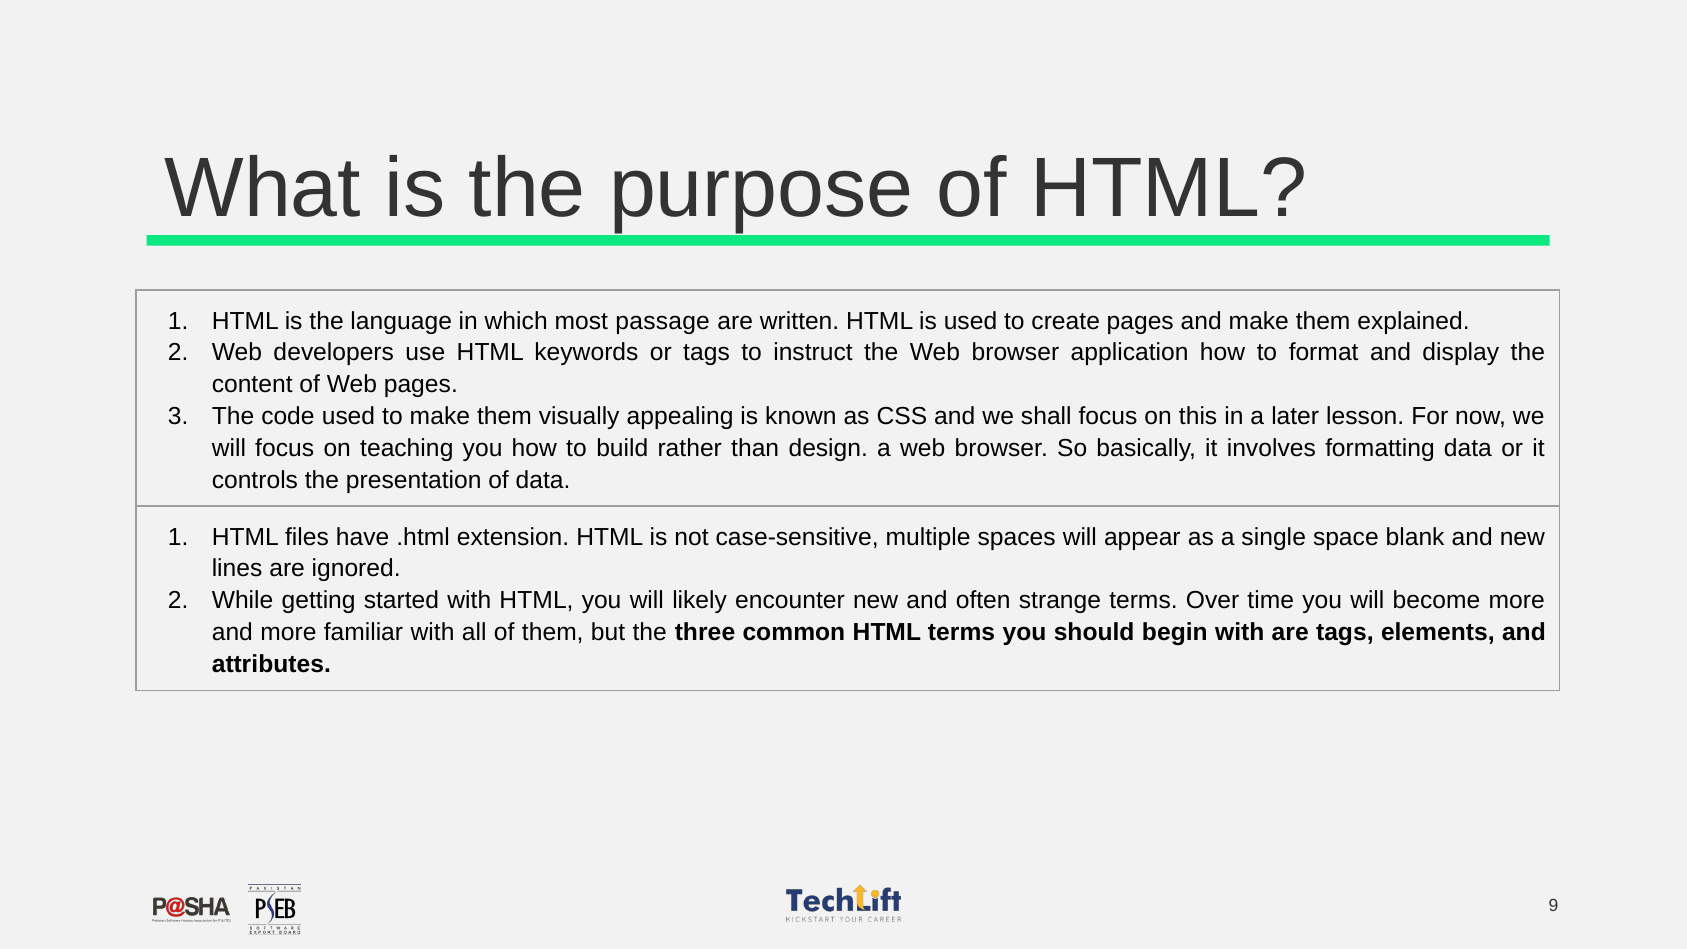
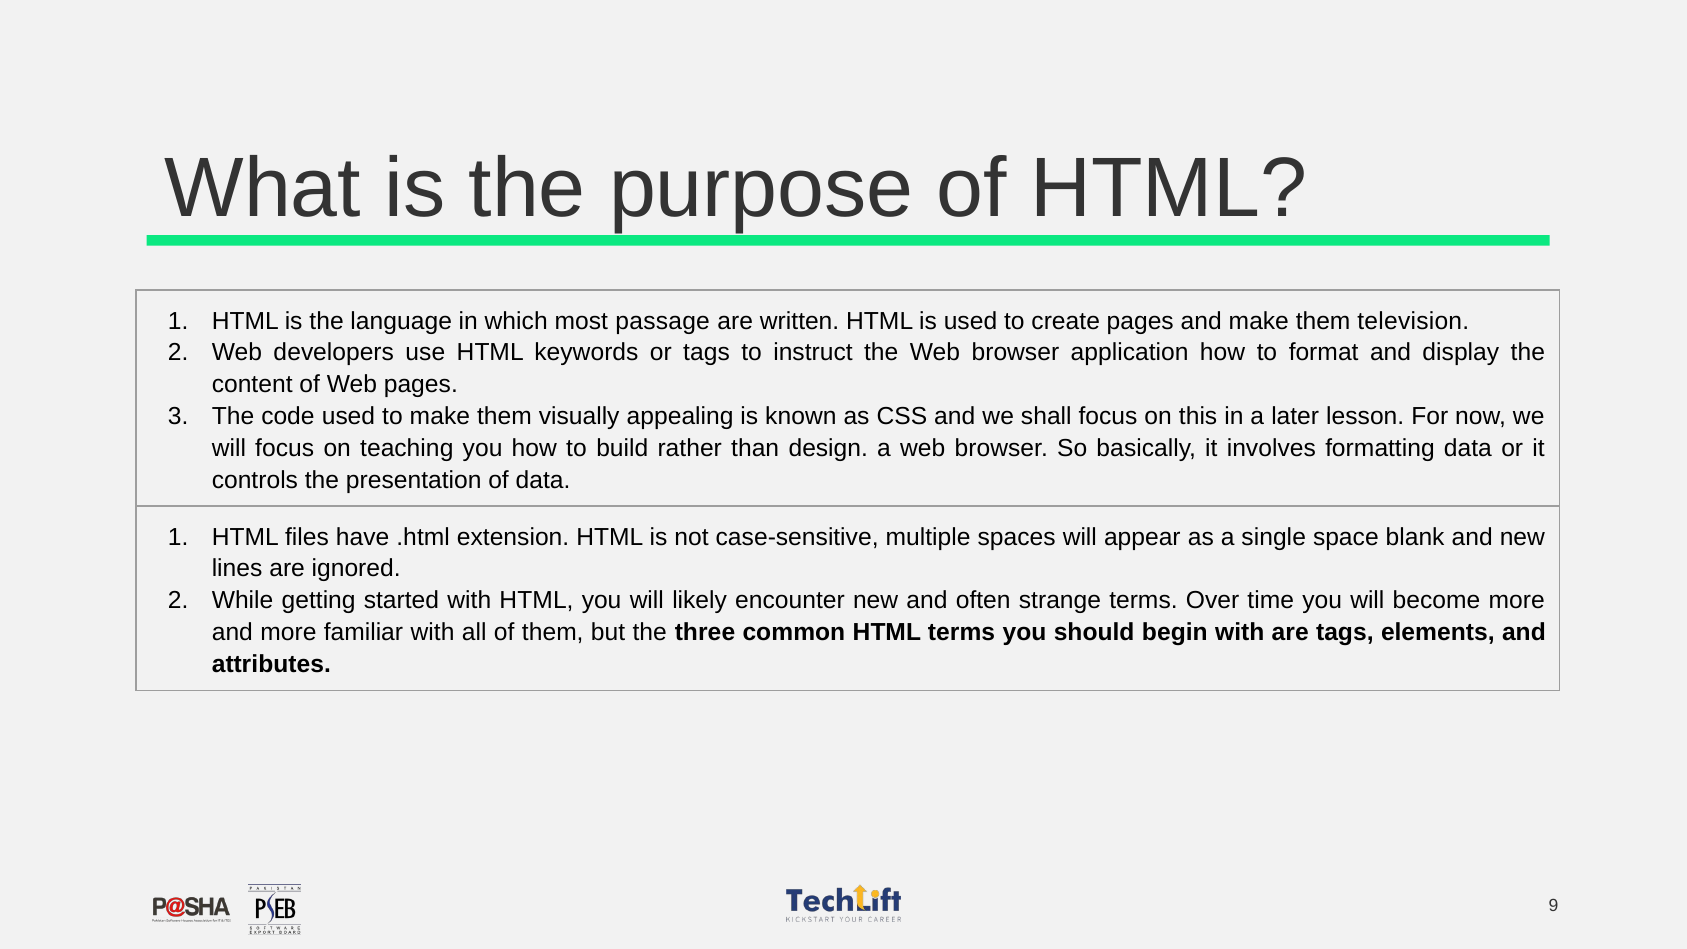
explained: explained -> television (1413, 321)
